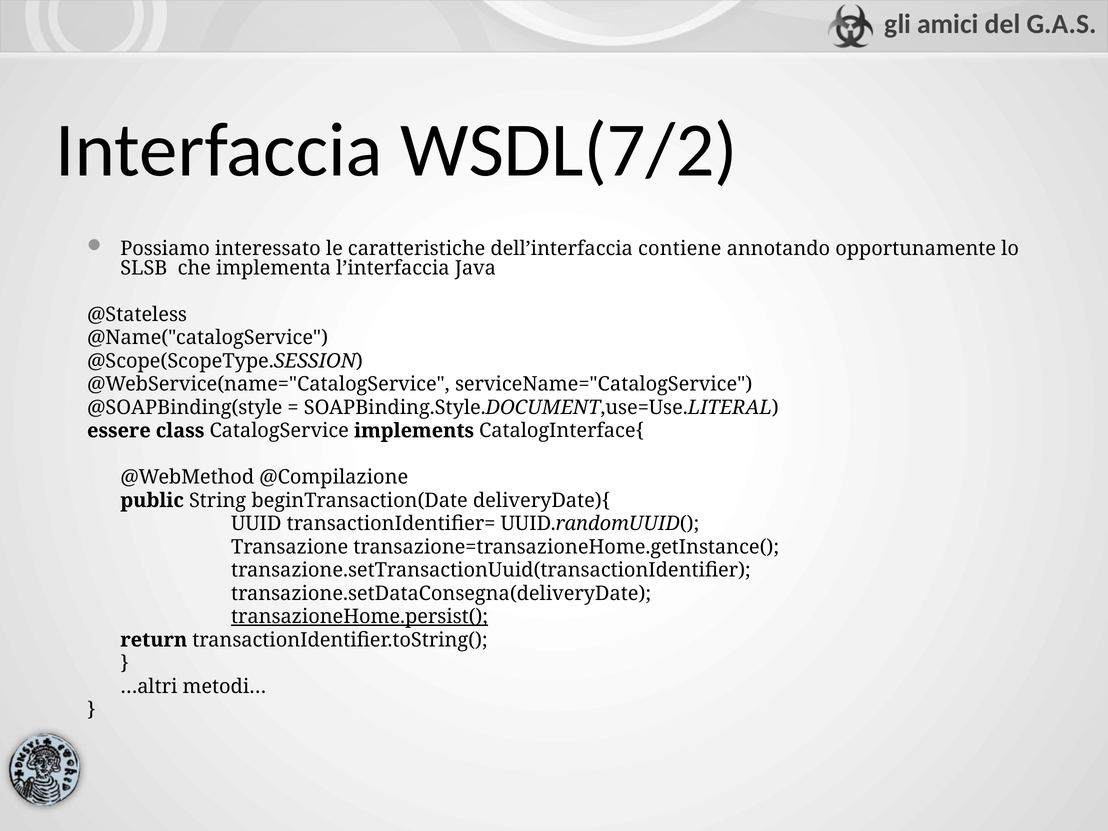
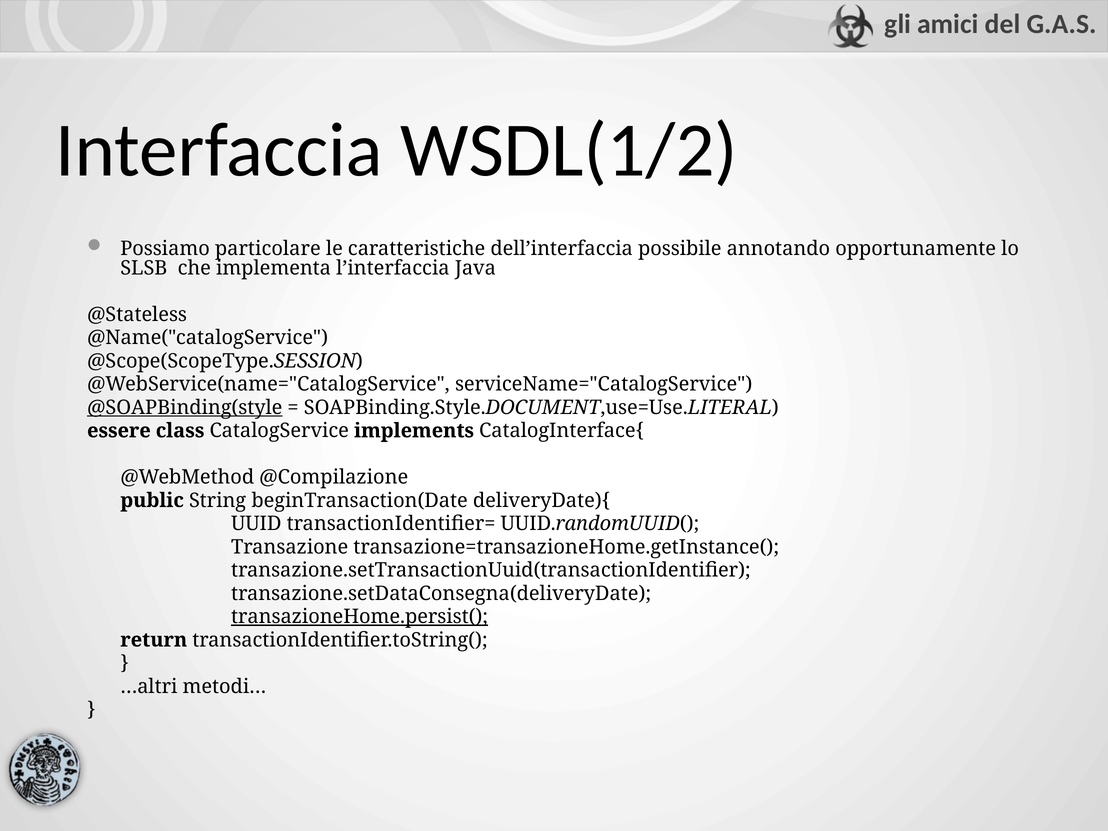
WSDL(7/2: WSDL(7/2 -> WSDL(1/2 (569, 150)
interessato: interessato -> particolare (268, 249)
contiene: contiene -> possibile (680, 249)
@SOAPBinding(style underline: none -> present (185, 407)
